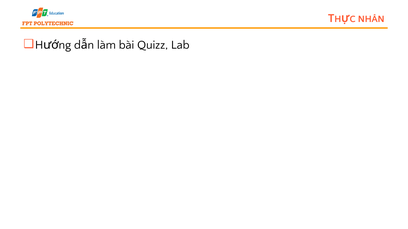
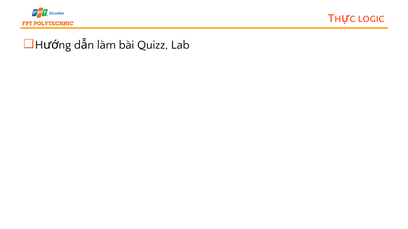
NHÂN: NHÂN -> LOGIC (371, 19)
